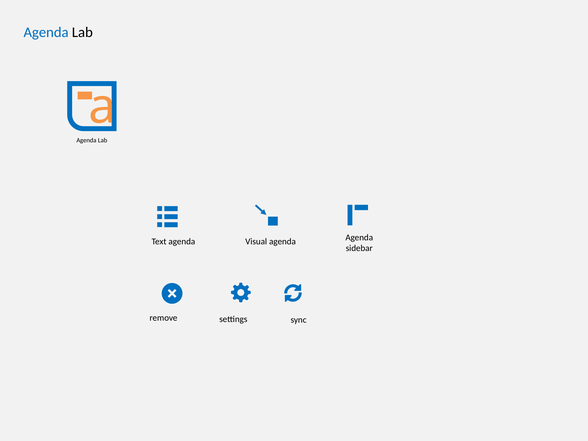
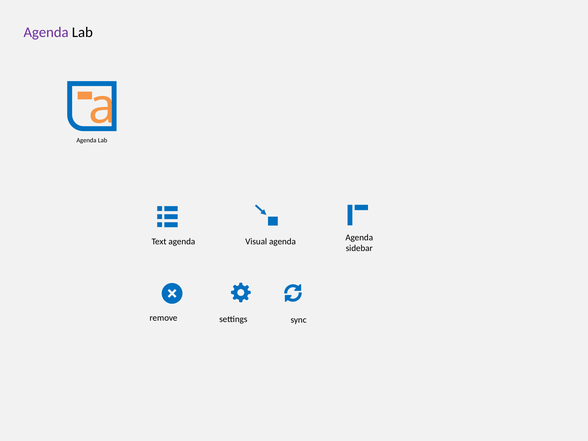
Agenda colour: blue -> purple (46, 32)
